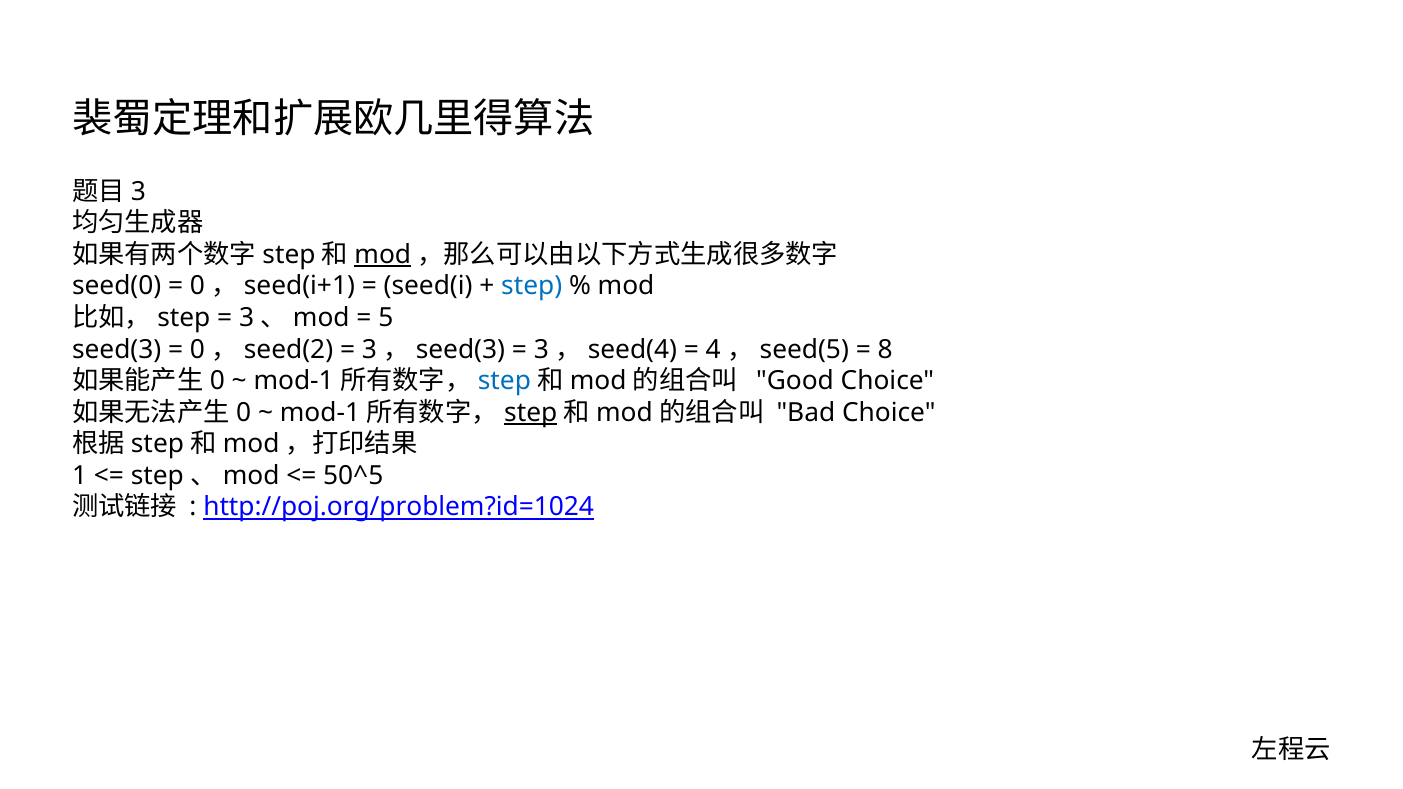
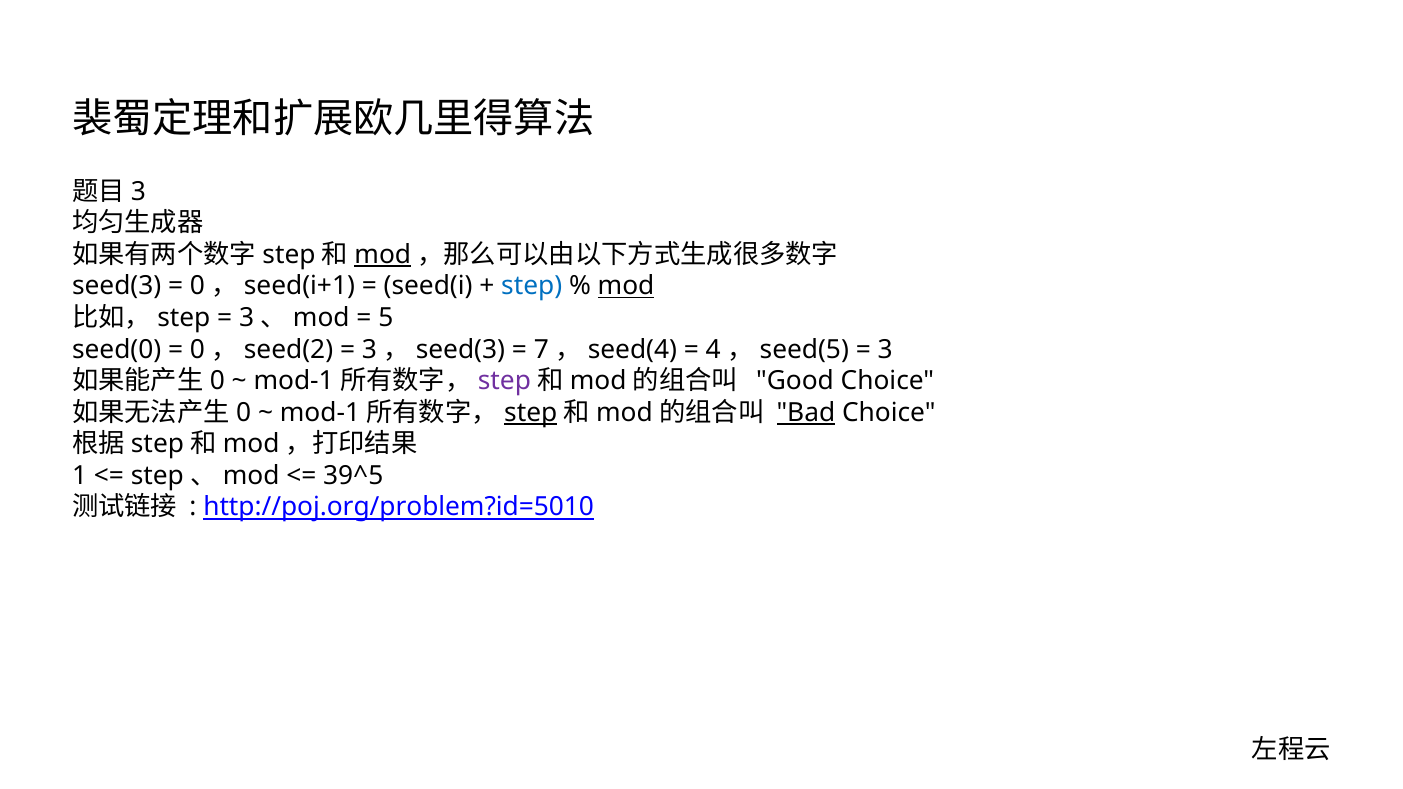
seed(0: seed(0 -> seed(3 (117, 286)
mod underline: none -> present (626, 286)
seed(3: seed(3 -> seed(0 (117, 349)
3: 3 -> 7 (541, 349)
8: 8 -> 3 (885, 349)
step colour: blue -> purple (504, 381)
Bad underline: none -> present (806, 413)
50^5: 50^5 -> 39^5 (353, 476)
http://poj.org/problem?id=1024: http://poj.org/problem?id=1024 -> http://poj.org/problem?id=5010 (399, 507)
